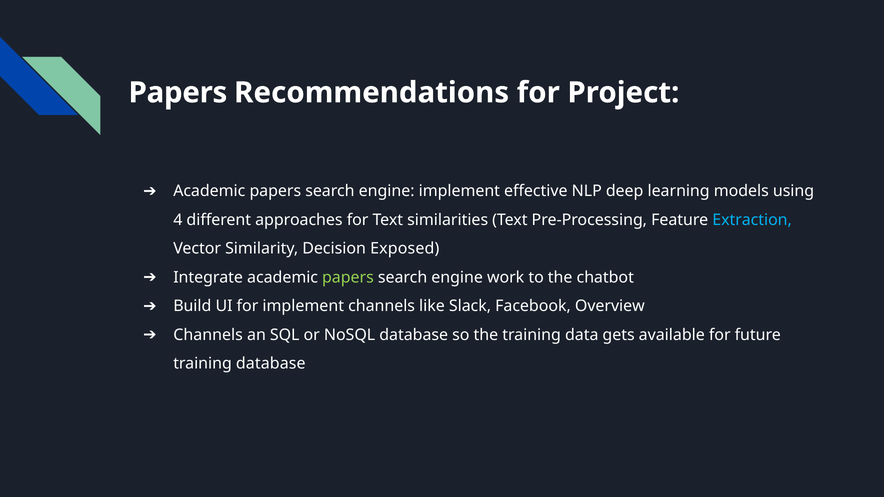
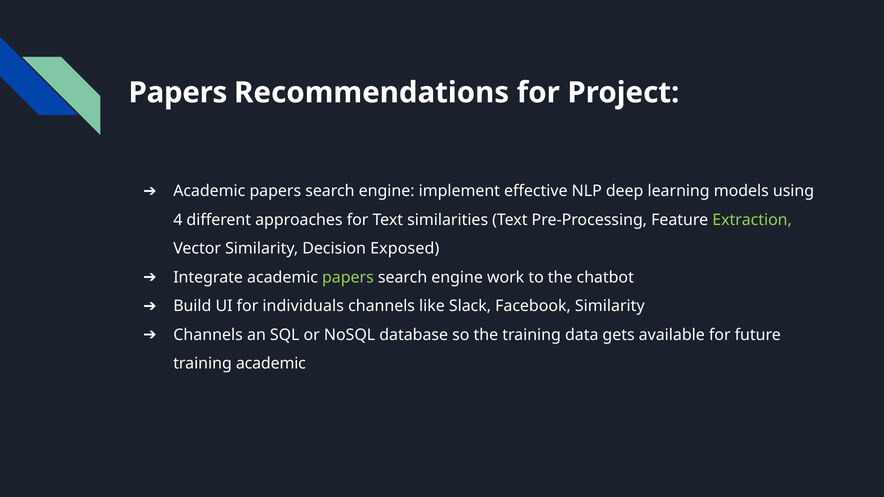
Extraction colour: light blue -> light green (752, 220)
for implement: implement -> individuals (303, 306)
Facebook Overview: Overview -> Similarity (610, 306)
training database: database -> academic (271, 364)
